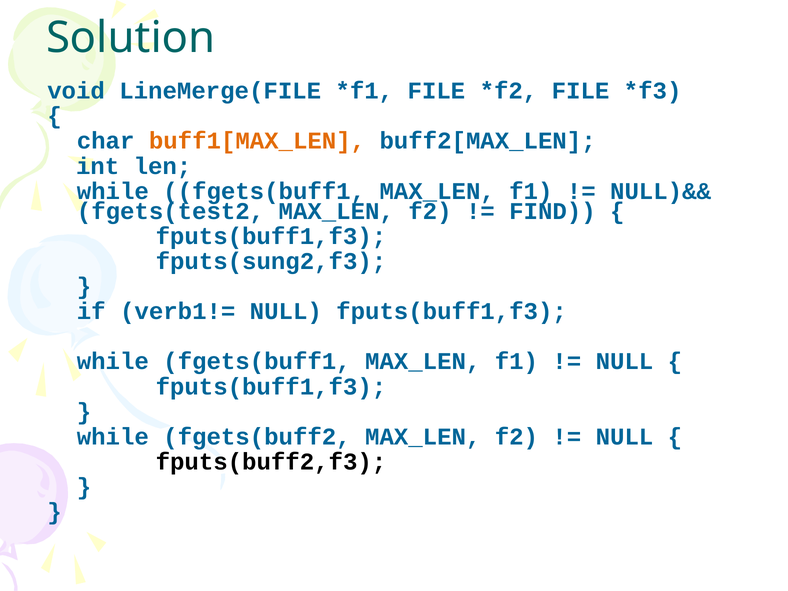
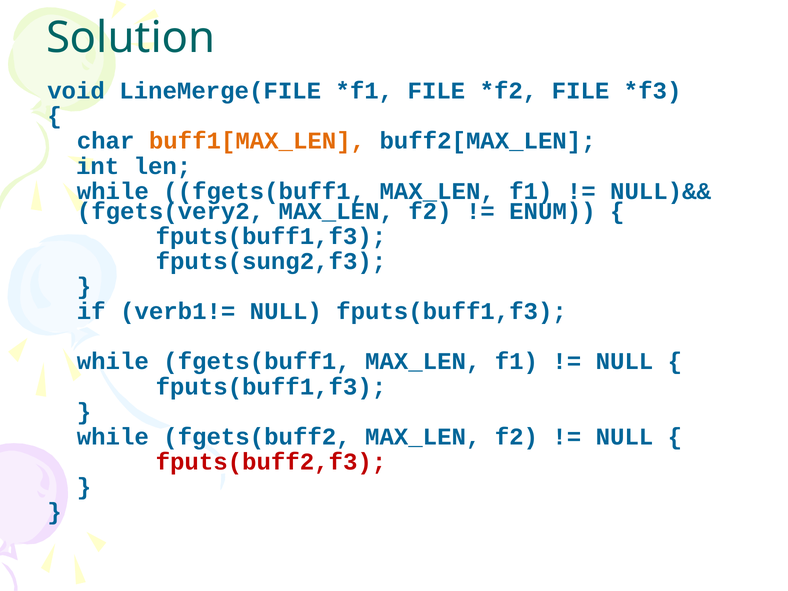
fgets(test2: fgets(test2 -> fgets(very2 (171, 211)
FIND: FIND -> ENUM (552, 211)
fputs(buff2,f3 colour: black -> red (271, 462)
